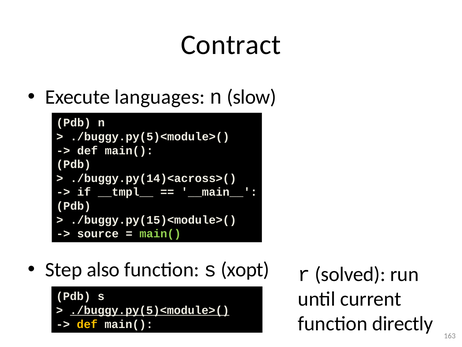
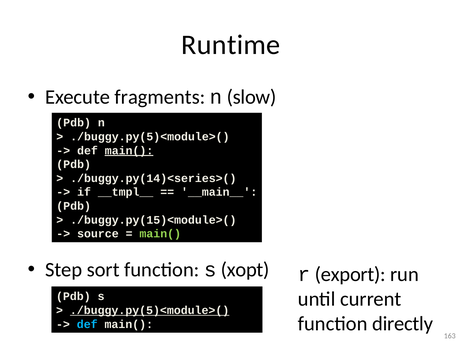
Contract: Contract -> Runtime (231, 45)
languages: languages -> fragments (160, 97)
main( underline: none -> present (129, 150)
./buggy.py(14)<across>(: ./buggy.py(14)<across>( -> ./buggy.py(14)<series>( (153, 178)
also: also -> sort (103, 269)
solved: solved -> export (350, 274)
def colour: yellow -> light blue (87, 324)
